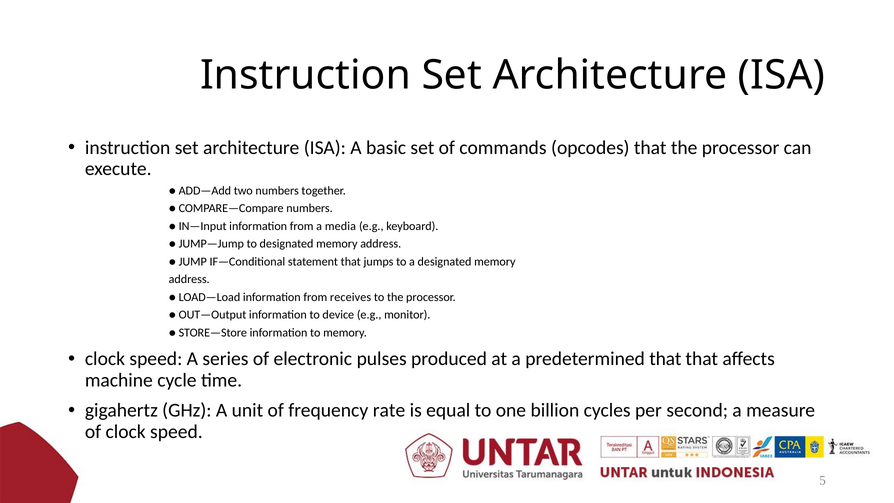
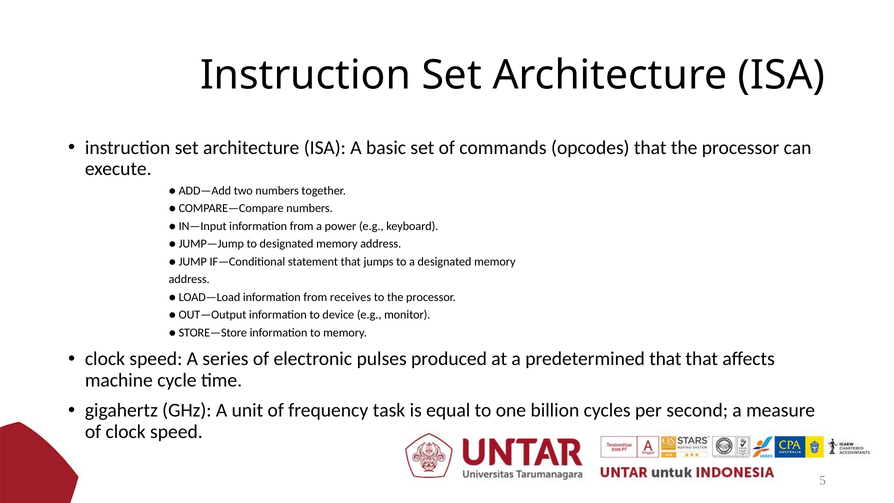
media: media -> power (340, 226)
rate: rate -> task (389, 410)
